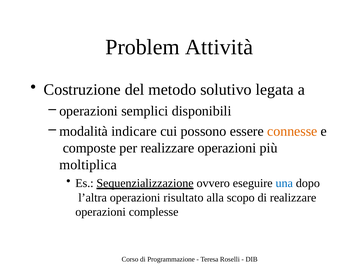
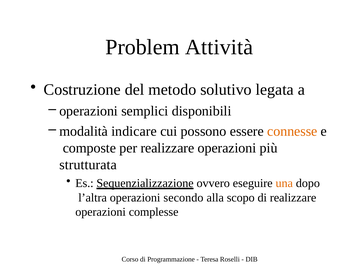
moltiplica: moltiplica -> strutturata (88, 165)
una colour: blue -> orange (284, 183)
risultato: risultato -> secondo (183, 198)
